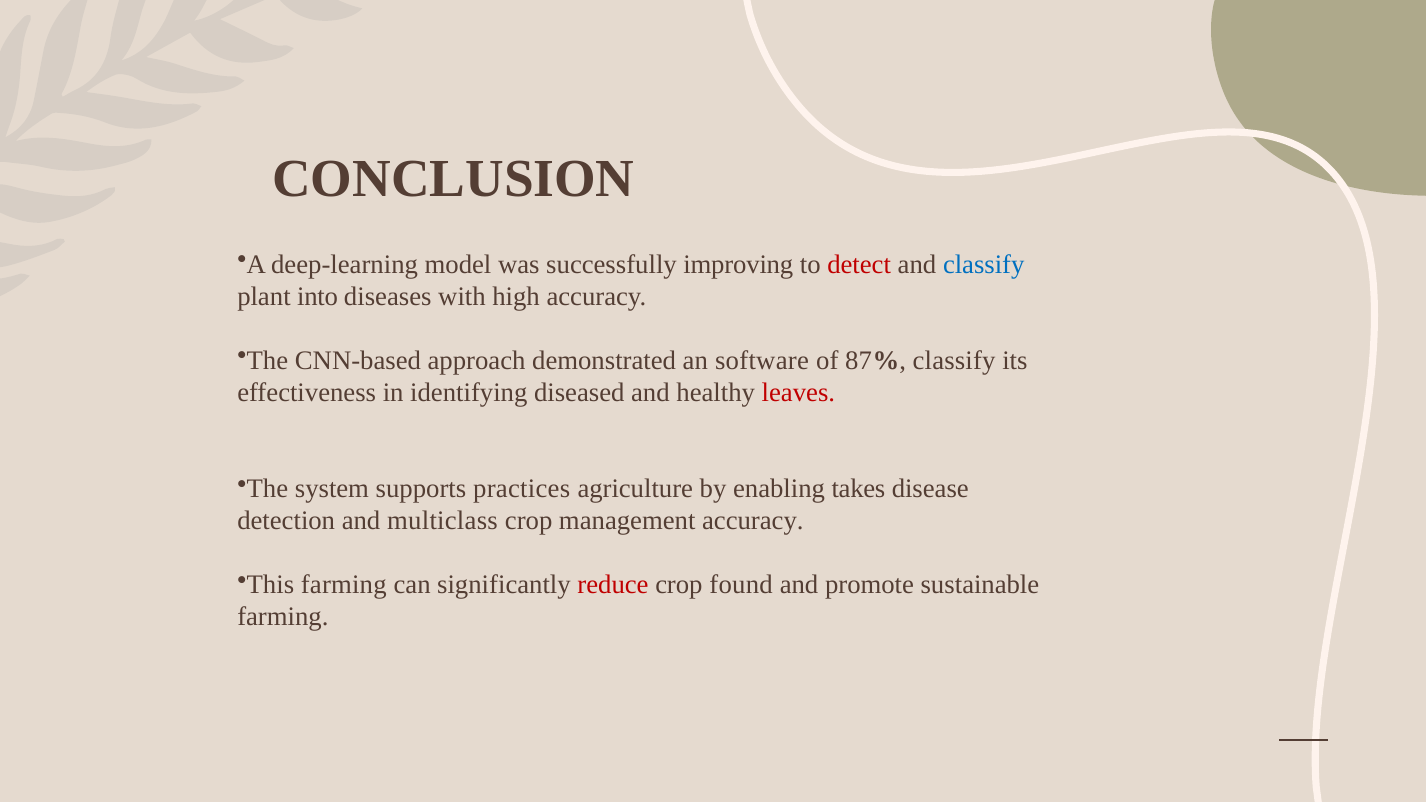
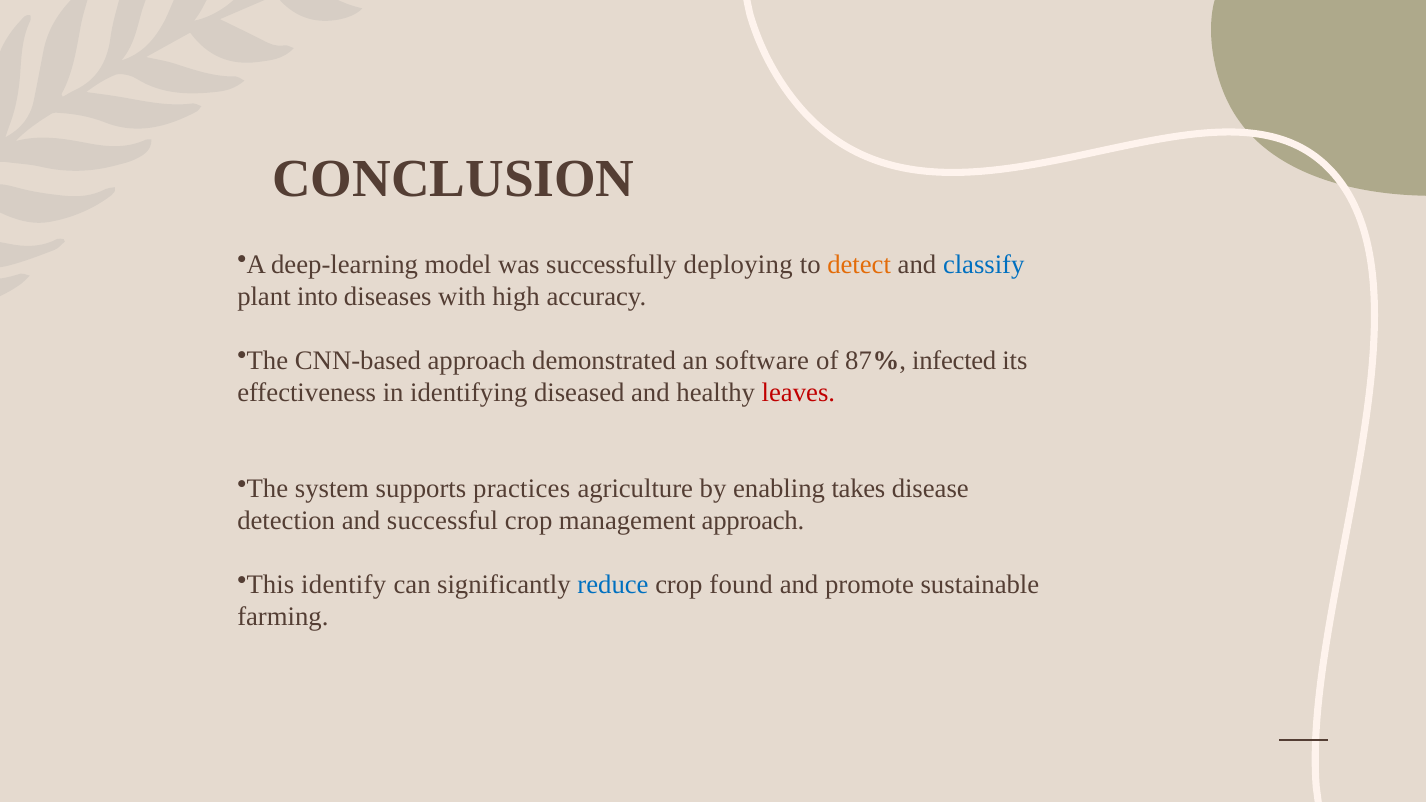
improving: improving -> deploying (738, 264)
detect colour: red -> orange (859, 264)
87% classify: classify -> infected (954, 361)
multiclass: multiclass -> successful (443, 521)
management accuracy: accuracy -> approach (753, 521)
This farming: farming -> identify (344, 585)
reduce colour: red -> blue (613, 585)
